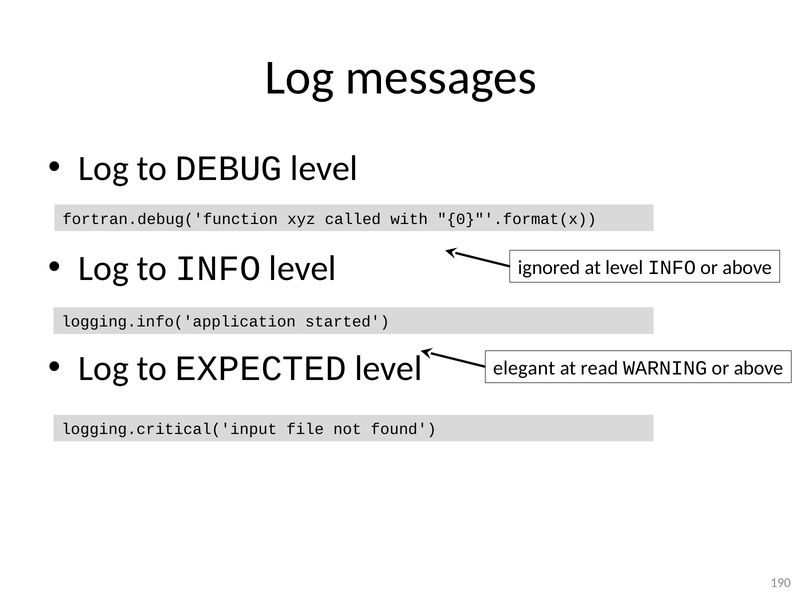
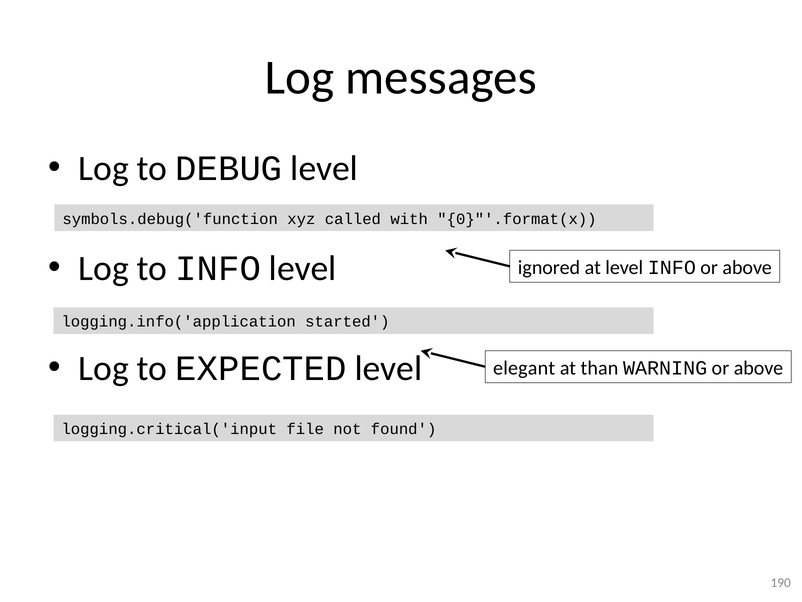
fortran.debug('function: fortran.debug('function -> symbols.debug('function (170, 219)
read: read -> than (599, 368)
